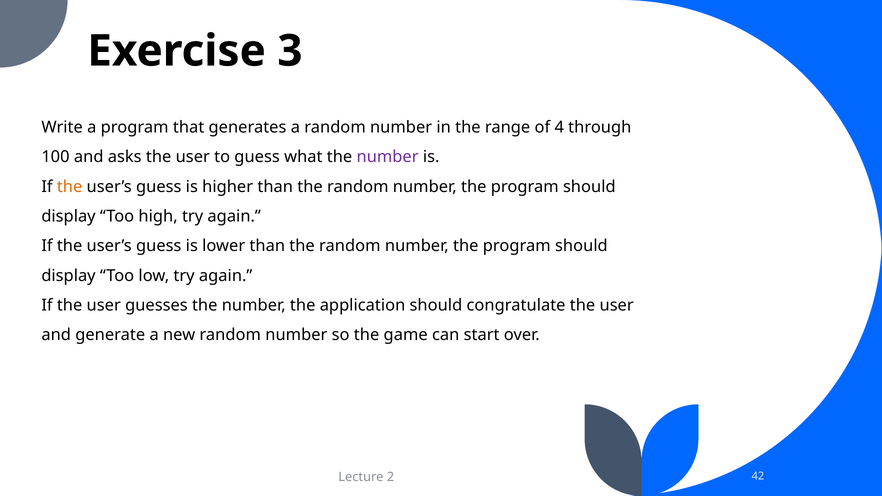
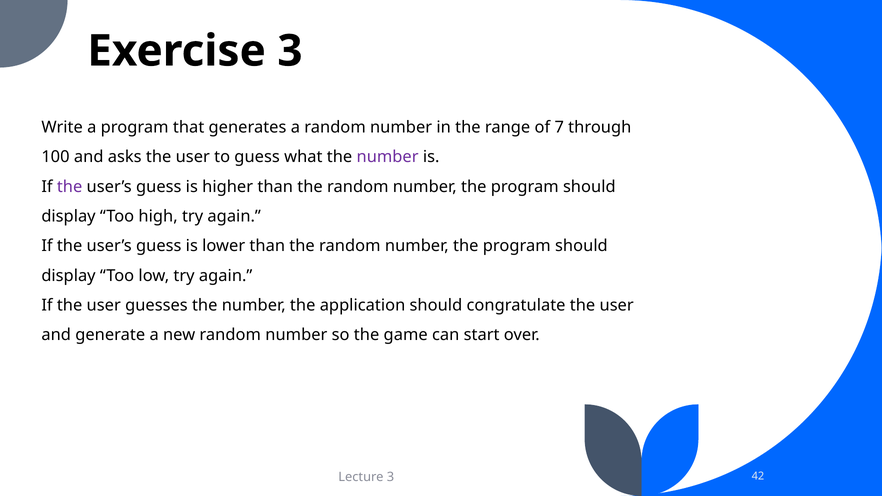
4: 4 -> 7 (559, 127)
the colour: orange -> purple (70, 187)
Lecture 2: 2 -> 3 (390, 477)
